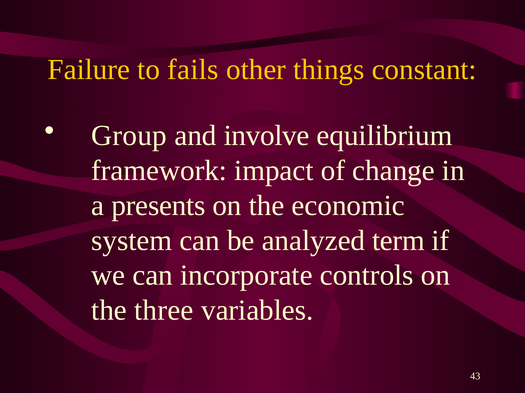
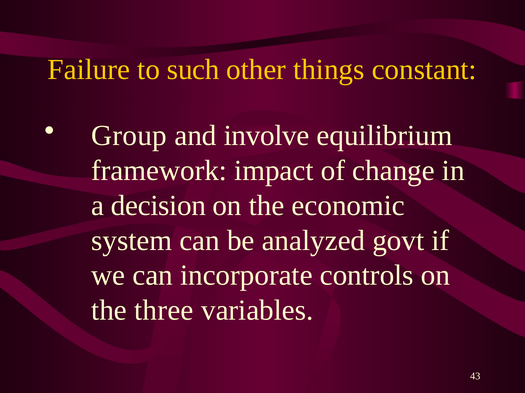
fails: fails -> such (193, 70)
presents: presents -> decision (158, 206)
term: term -> govt (398, 241)
